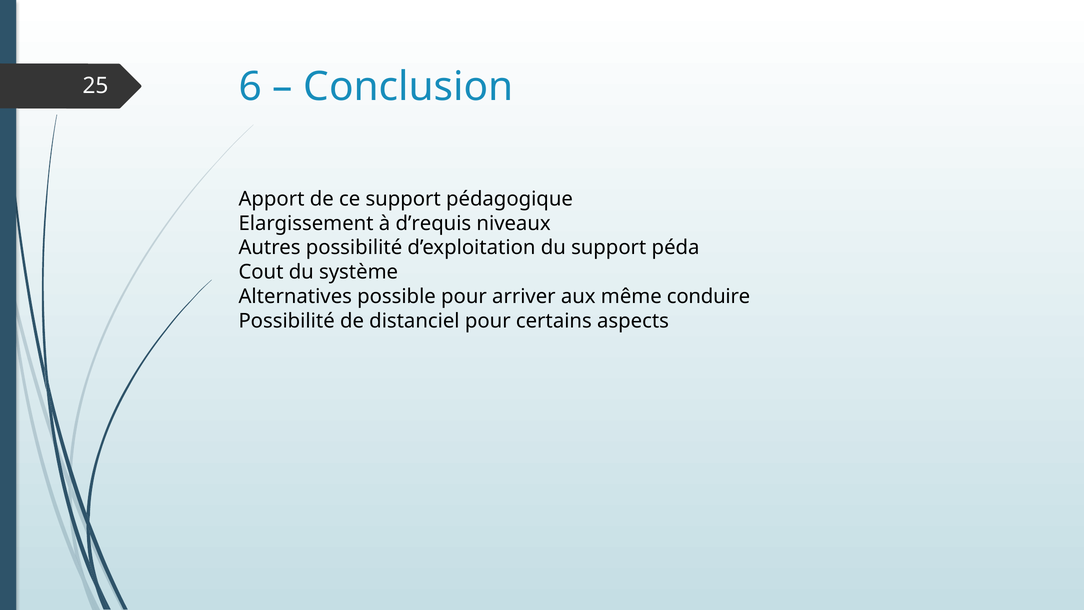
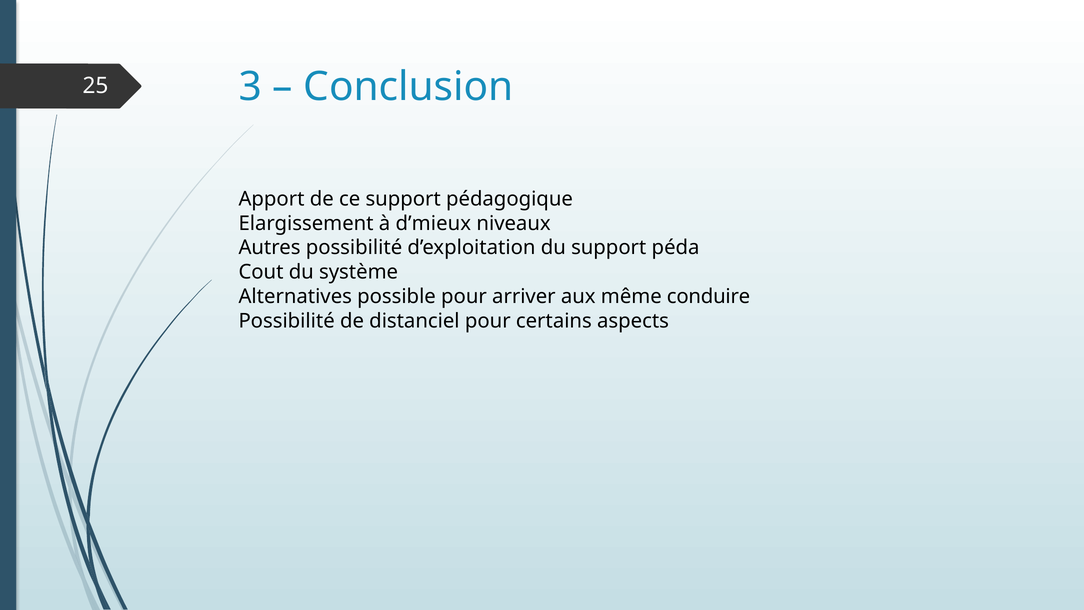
6: 6 -> 3 (250, 87)
d’requis: d’requis -> d’mieux (433, 223)
